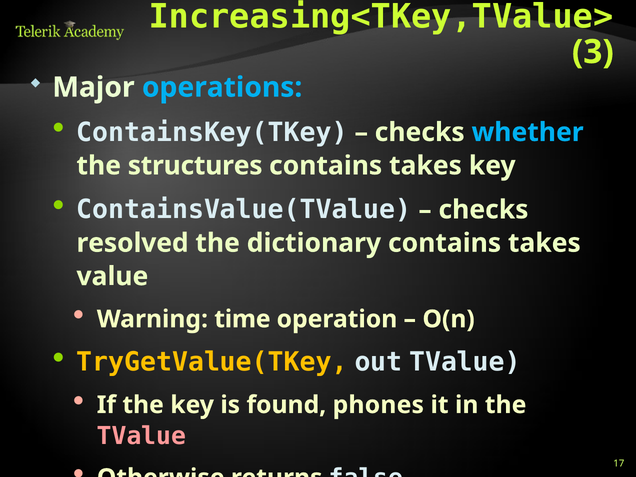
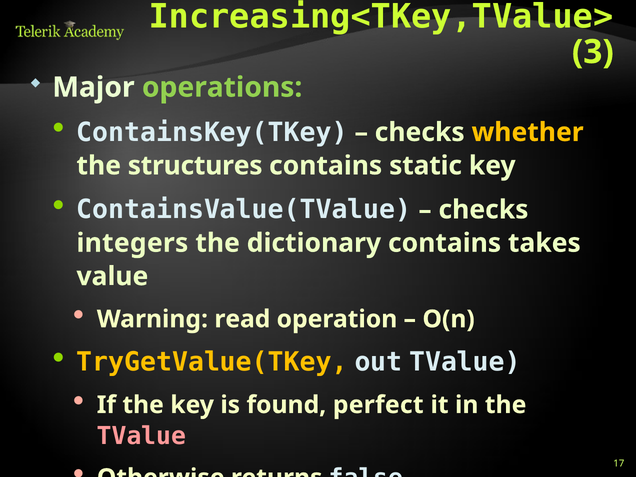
operations colour: light blue -> light green (222, 87)
whether colour: light blue -> yellow (528, 132)
takes: takes -> static (426, 166)
resolved: resolved -> integers (132, 243)
time: time -> read (242, 319)
phones: phones -> perfect (378, 405)
